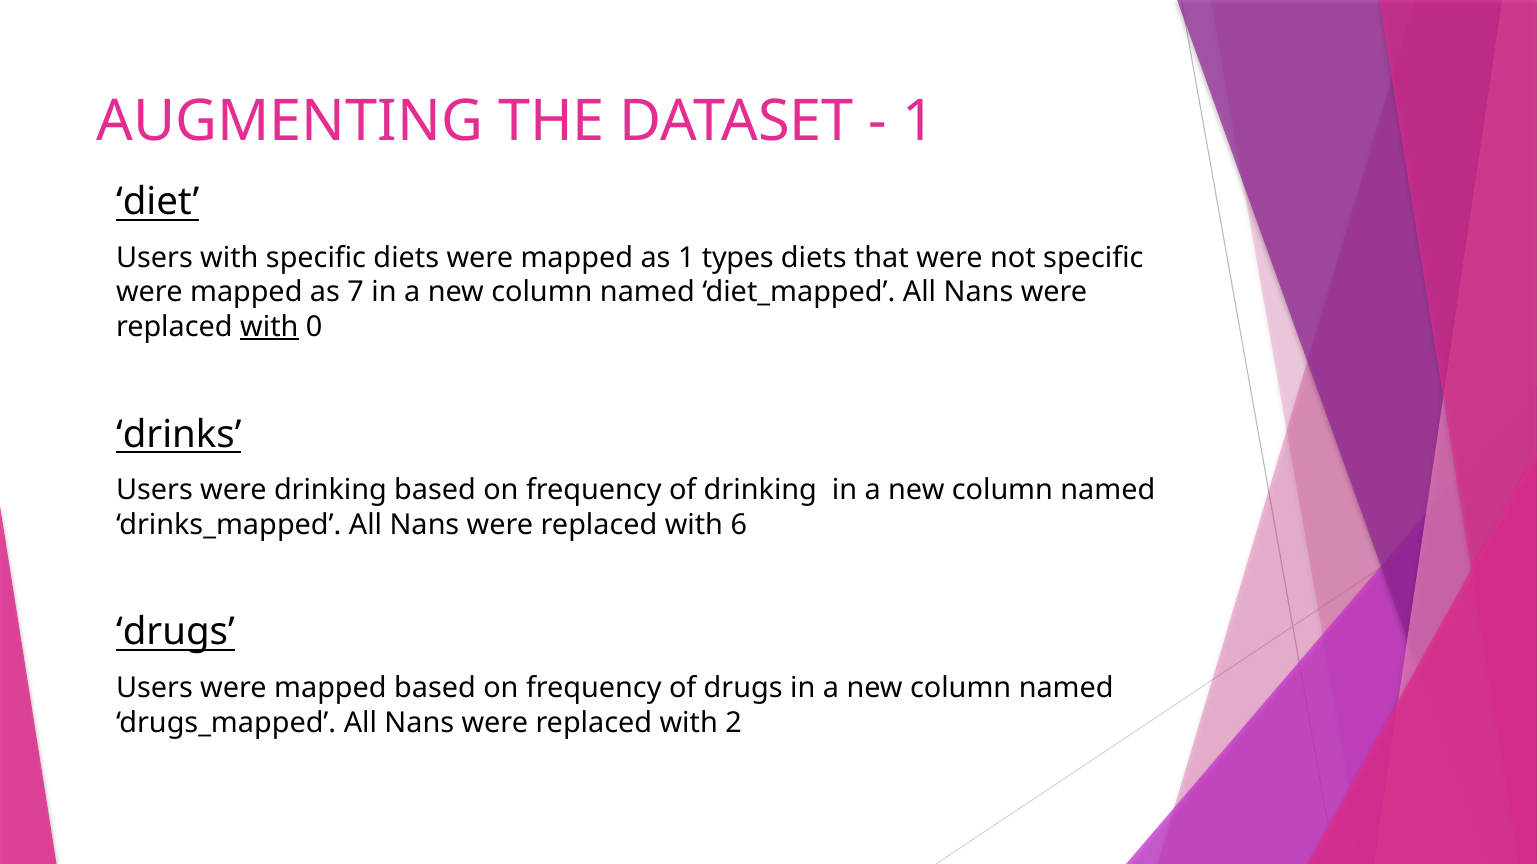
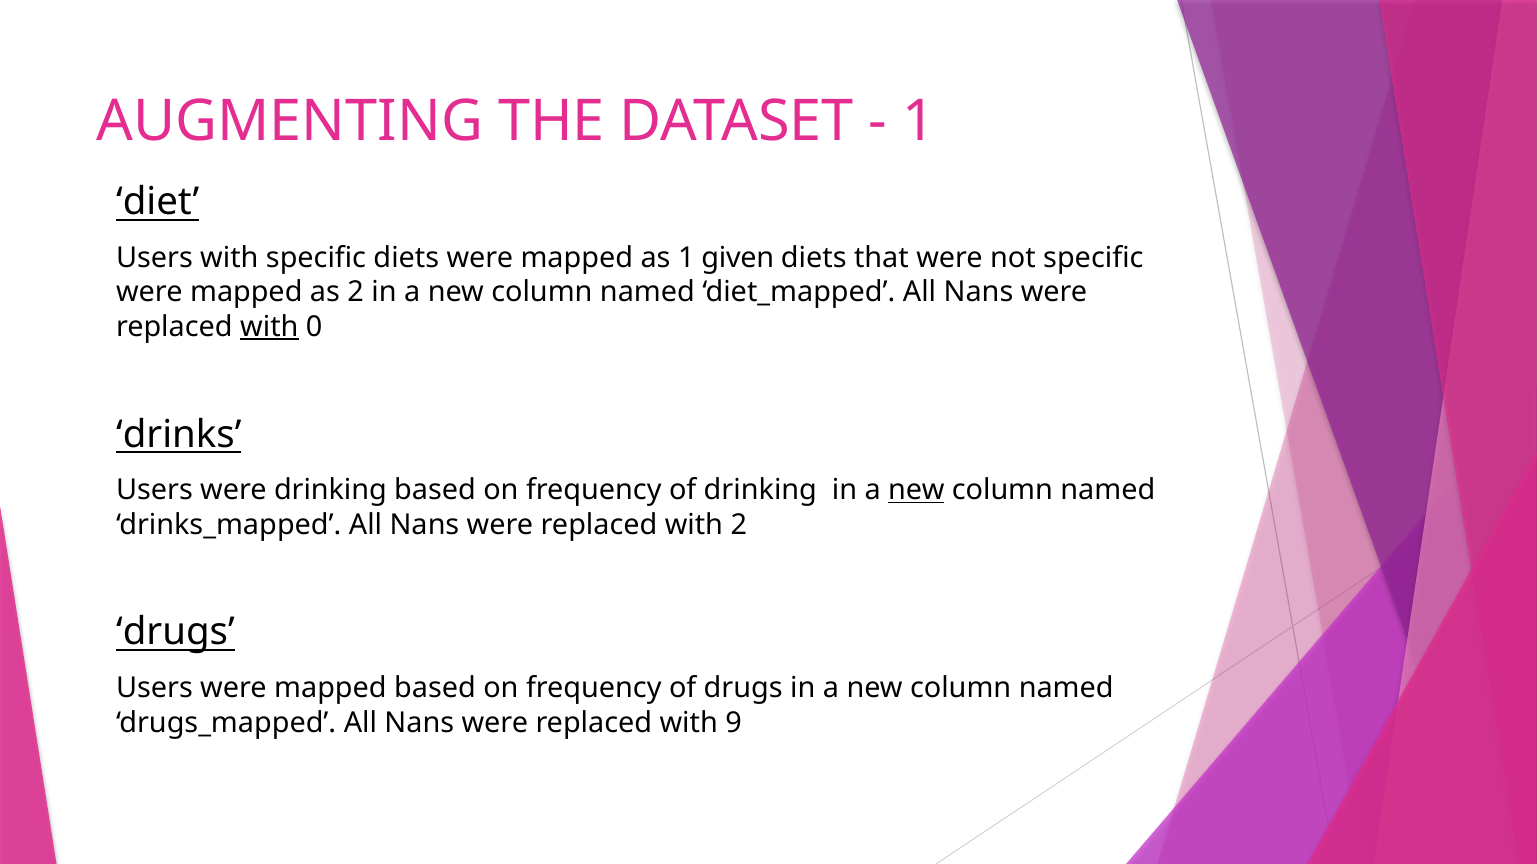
types: types -> given (738, 258)
as 7: 7 -> 2 (356, 293)
new underline: none -> present (916, 490)
with 6: 6 -> 2 (739, 525)
2: 2 -> 9 (734, 723)
